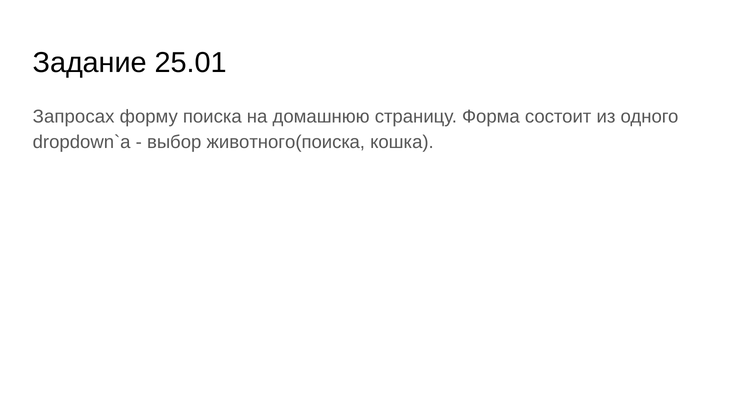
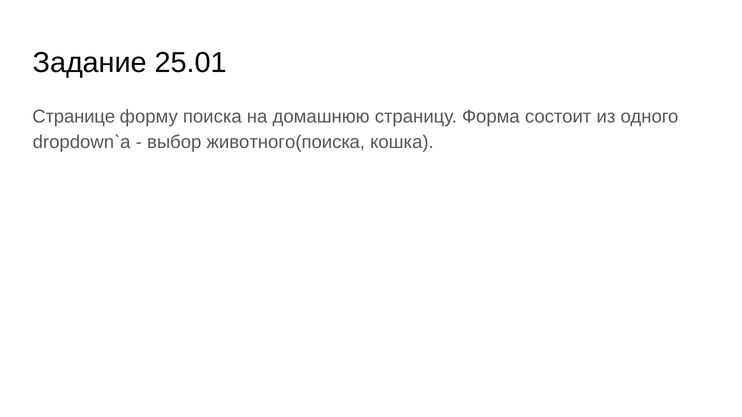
Запросах: Запросах -> Странице (74, 117)
